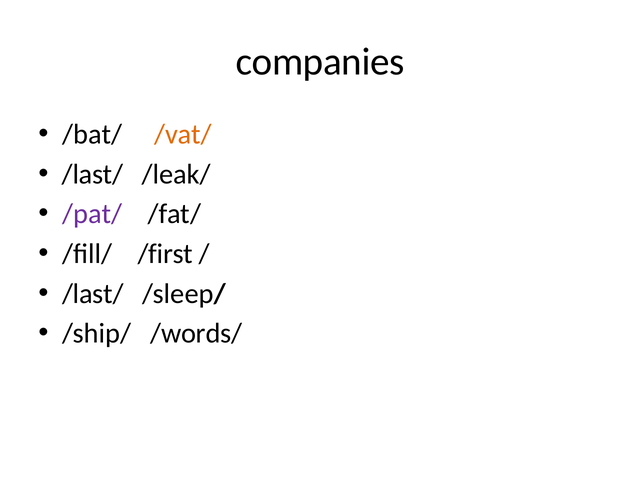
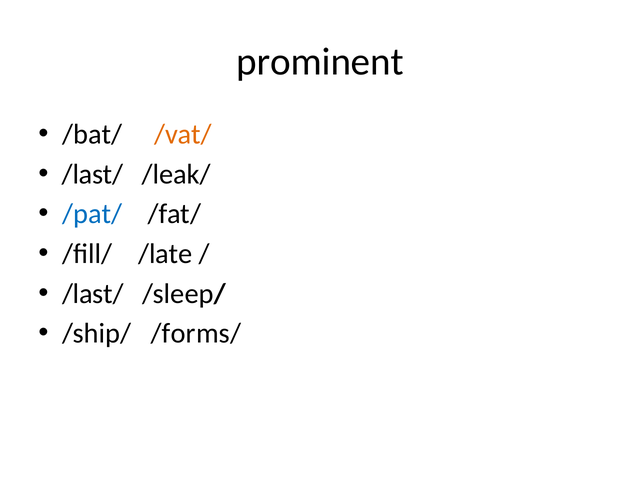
companies: companies -> prominent (320, 62)
/pat/ colour: purple -> blue (92, 214)
/first: /first -> /late (165, 254)
/words/: /words/ -> /forms/ (196, 334)
